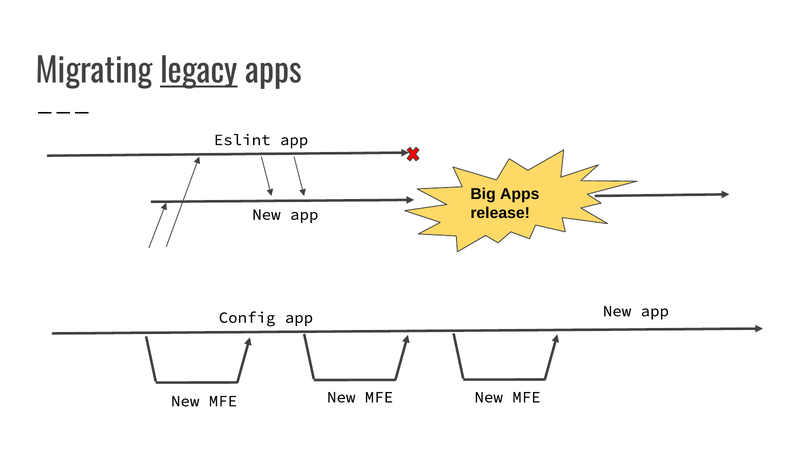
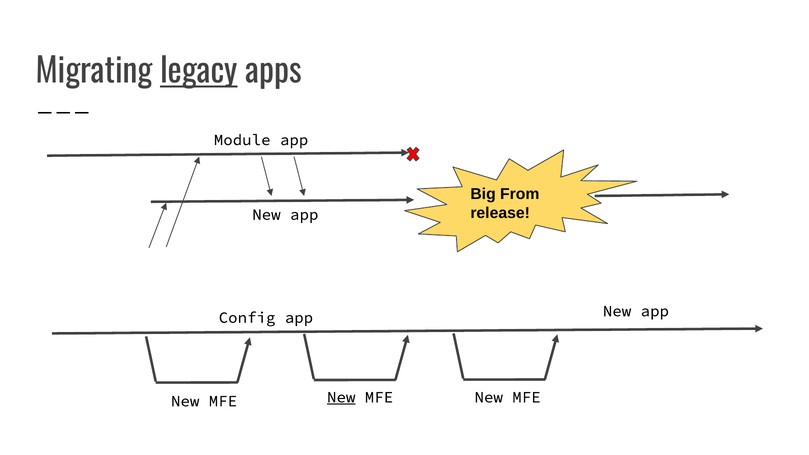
Eslint: Eslint -> Module (242, 140)
Big Apps: Apps -> From (520, 194)
New underline: none -> present (341, 397)
